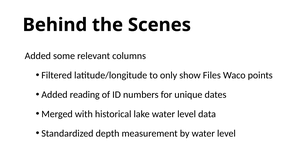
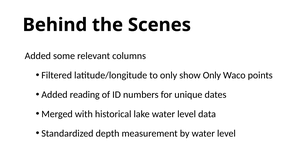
show Files: Files -> Only (212, 75)
